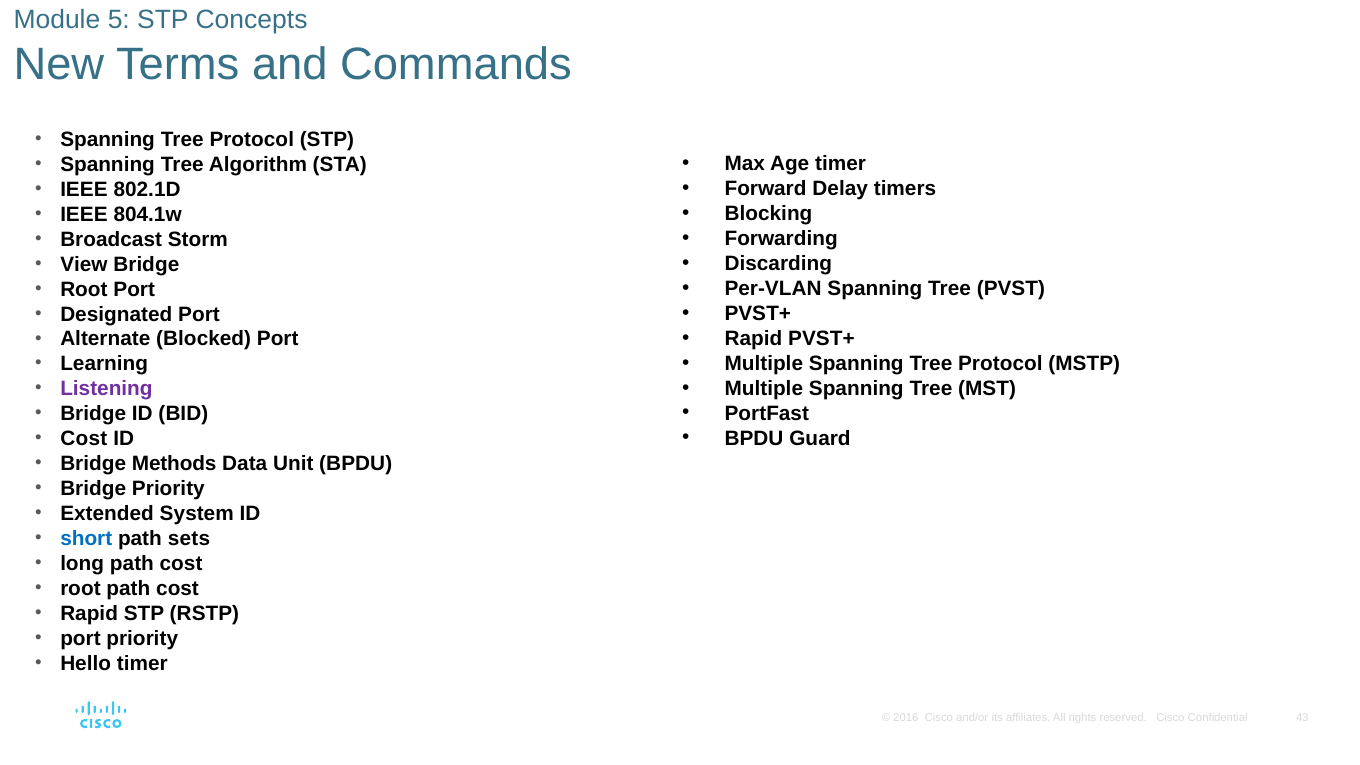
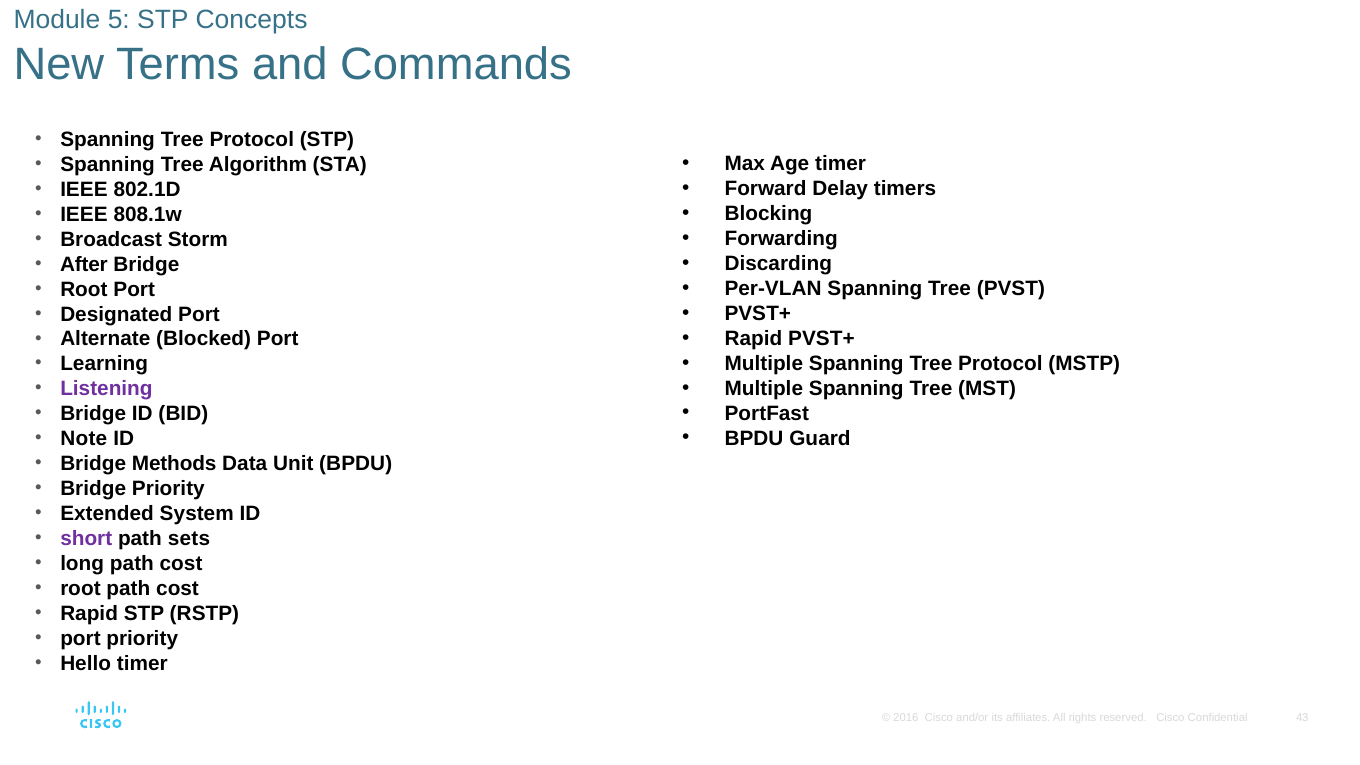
804.1w: 804.1w -> 808.1w (148, 214)
View: View -> After (84, 264)
Cost: Cost -> Note (84, 439)
short colour: blue -> purple (86, 539)
